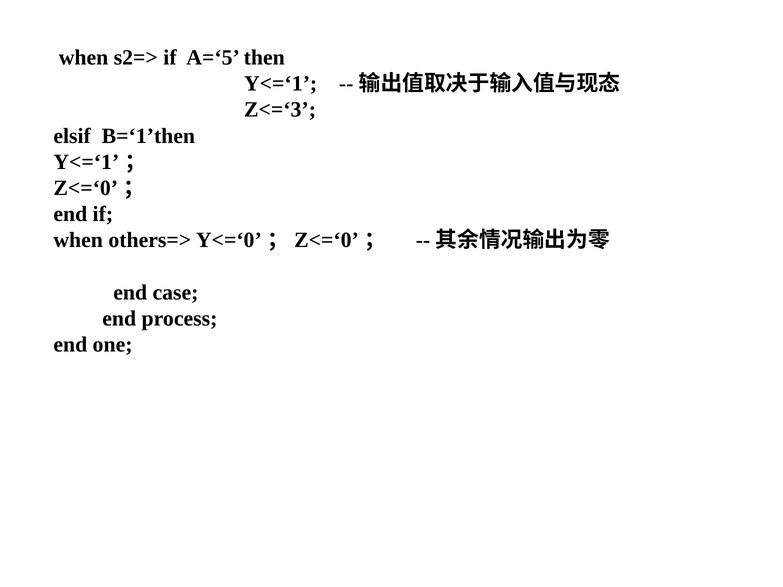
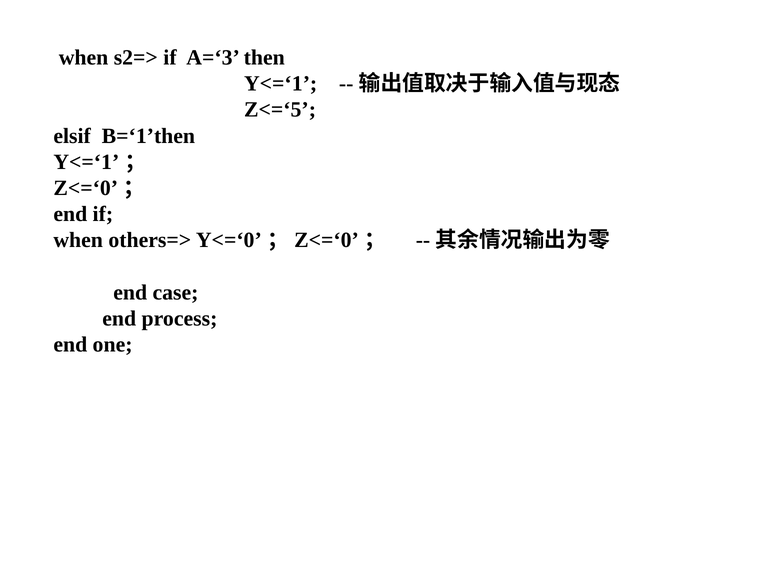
A=‘5: A=‘5 -> A=‘3 (213, 58)
Z<=‘3: Z<=‘3 -> Z<=‘5 (280, 110)
